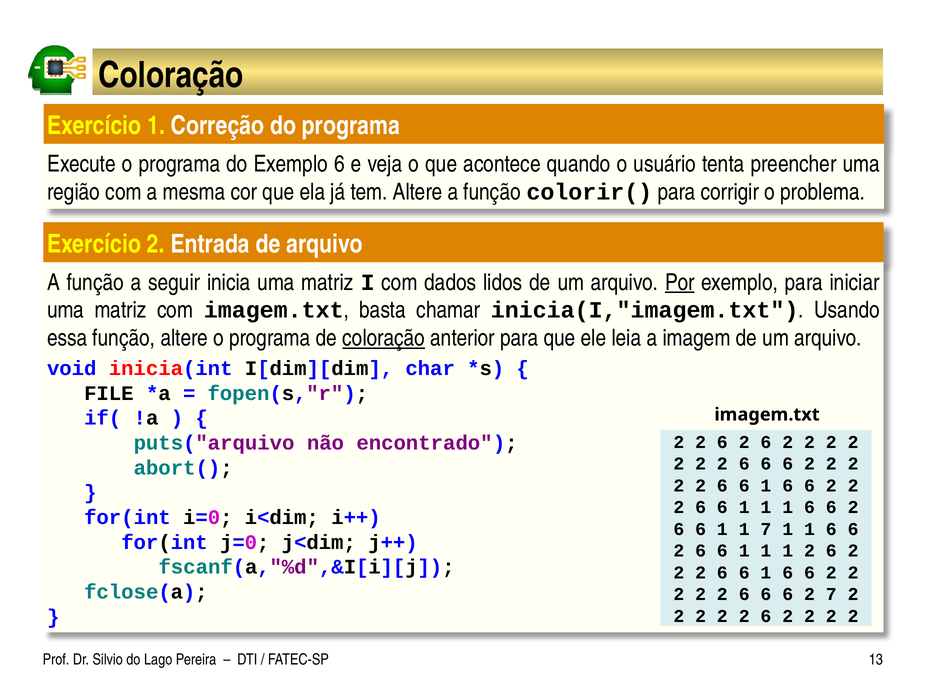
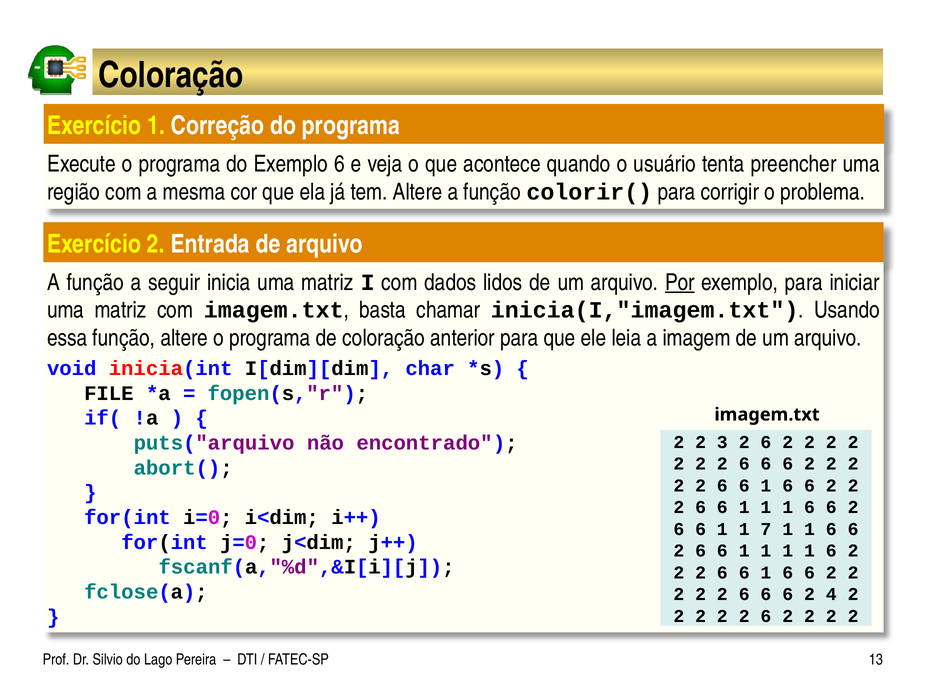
coloração underline: present -> none (384, 338)
6: 6 -> 3 (722, 442)
1 1 1 2: 2 -> 1 (810, 551)
2 7: 7 -> 4 (831, 594)
